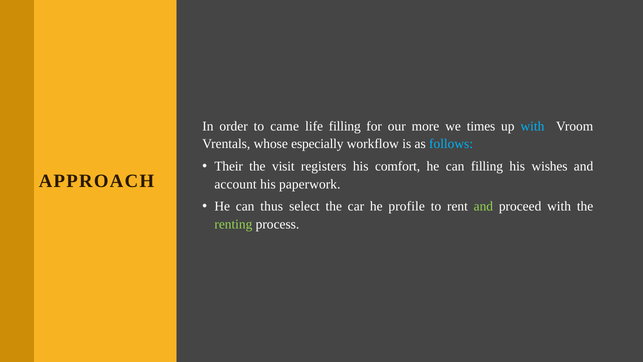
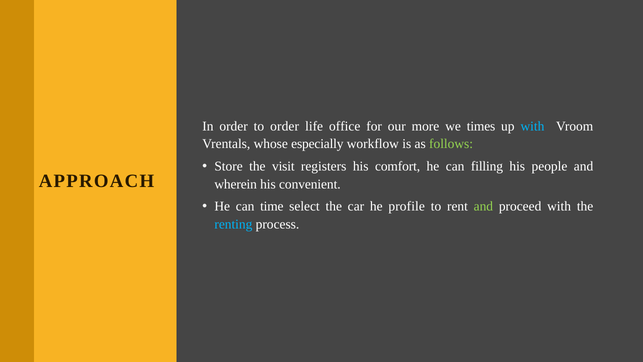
to came: came -> order (285, 126)
life filling: filling -> office (345, 126)
follows colour: light blue -> light green (451, 144)
Their: Their -> Store (229, 166)
wishes: wishes -> people (549, 166)
account: account -> wherein (236, 184)
paperwork: paperwork -> convenient (310, 184)
thus: thus -> time (272, 206)
renting colour: light green -> light blue (233, 224)
